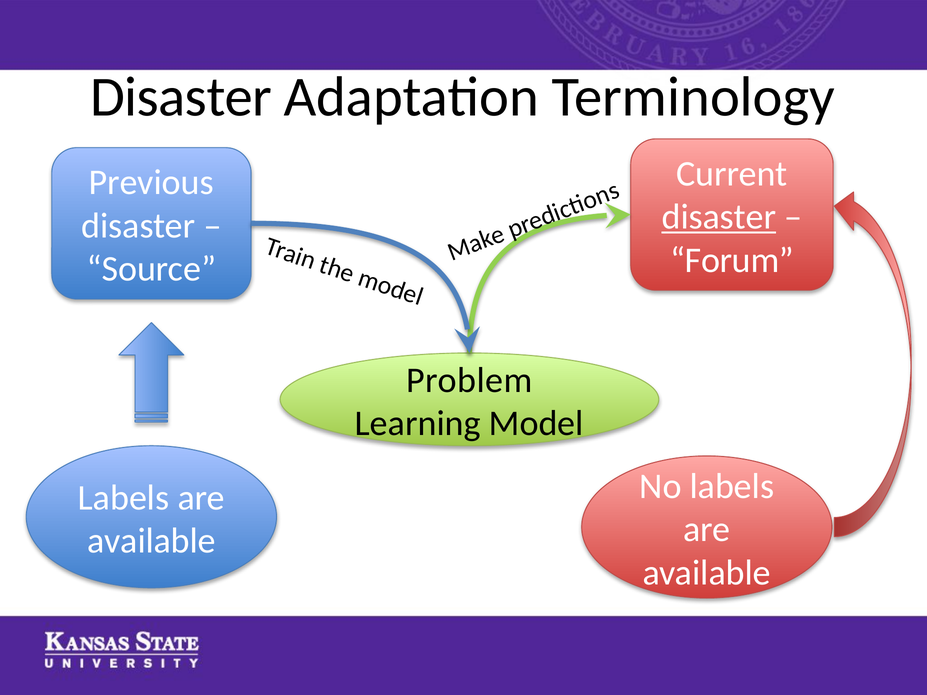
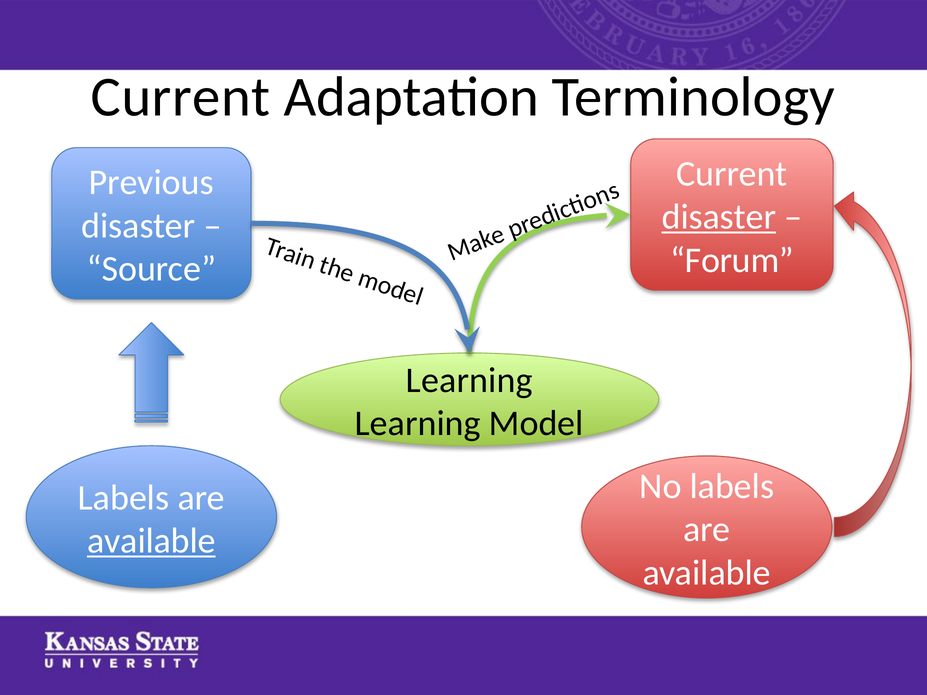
Disaster: Disaster -> Current (181, 97)
Problem: Problem -> Learning (469, 380)
available underline: none -> present (151, 541)
